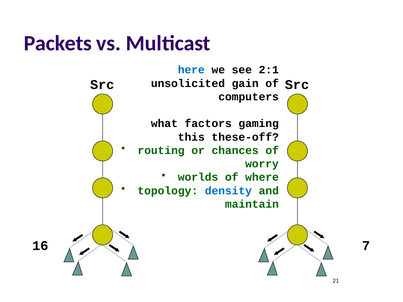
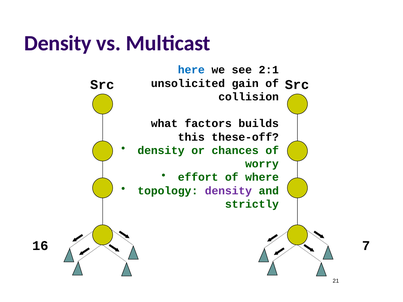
Packets: Packets -> Density (58, 44)
computers: computers -> collision (249, 97)
gaming: gaming -> builds (259, 124)
routing: routing -> density (161, 151)
worlds: worlds -> effort (198, 177)
density colour: blue -> purple (228, 191)
maintain: maintain -> strictly (252, 204)
